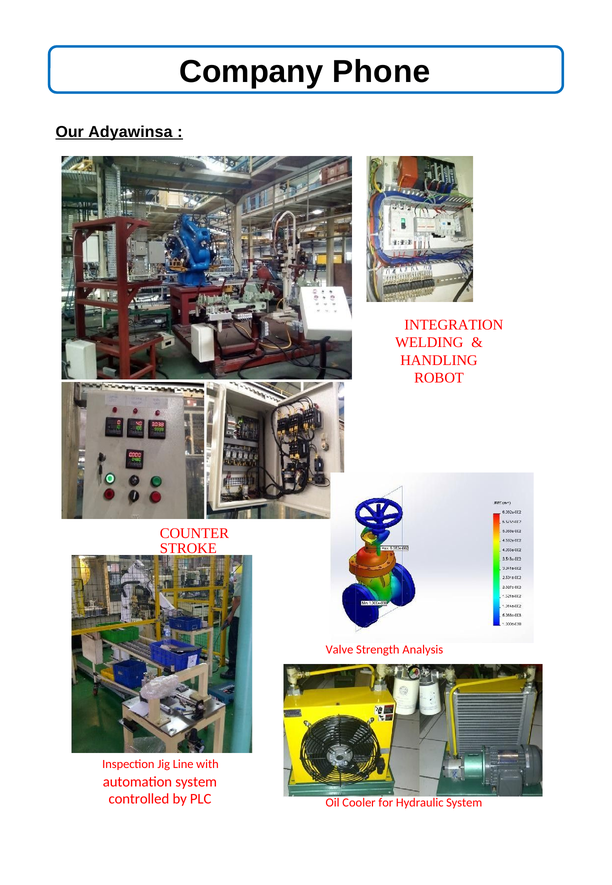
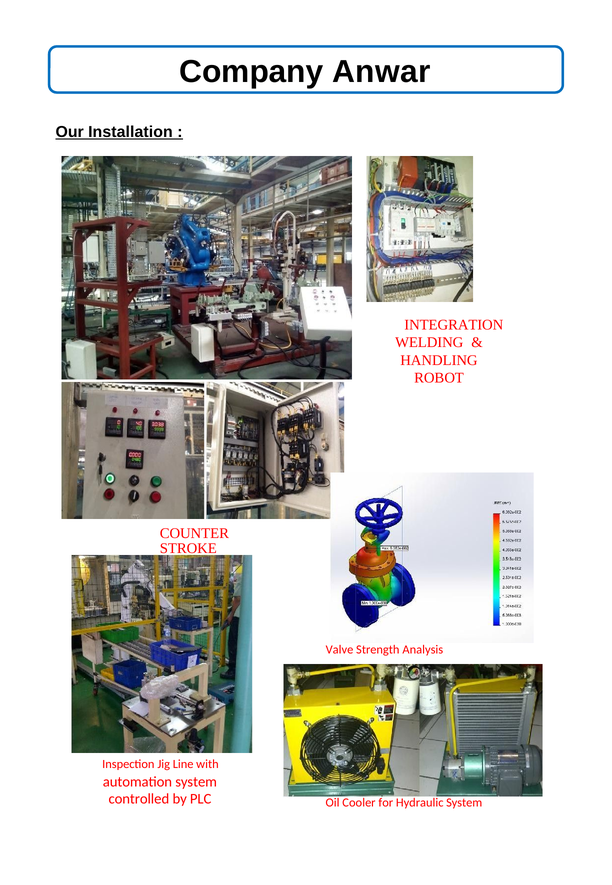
Phone: Phone -> Anwar (381, 72)
Adyawinsa: Adyawinsa -> Installation (130, 132)
